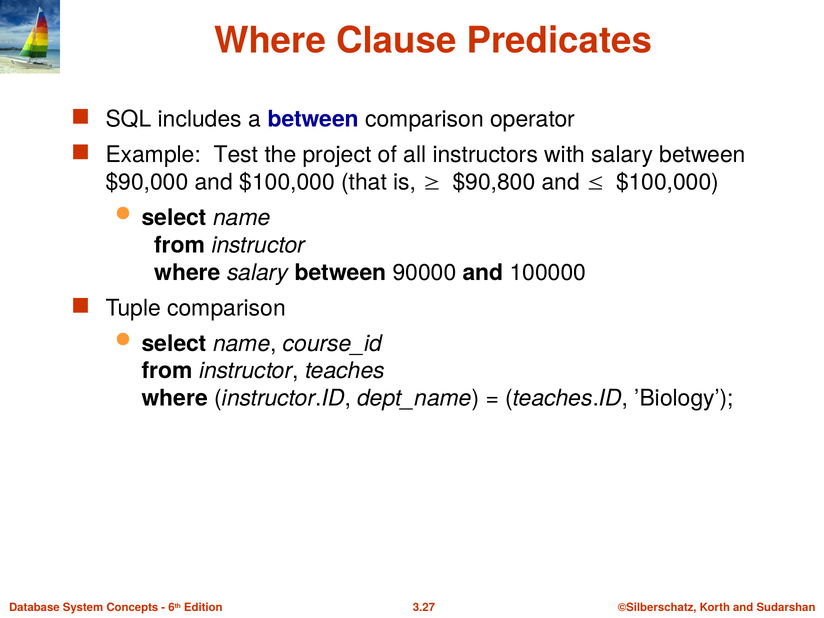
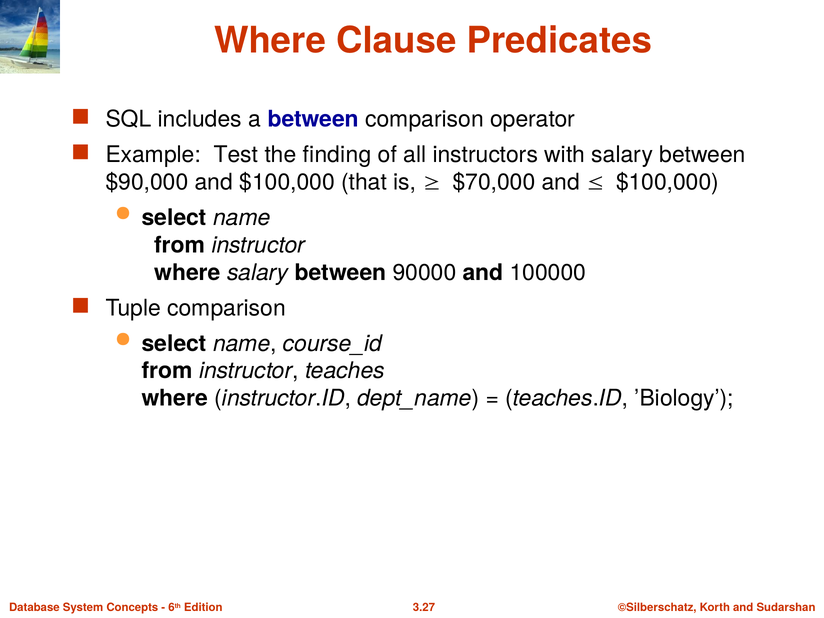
project: project -> finding (337, 155)
$90,800: $90,800 -> $70,000 (494, 182)
